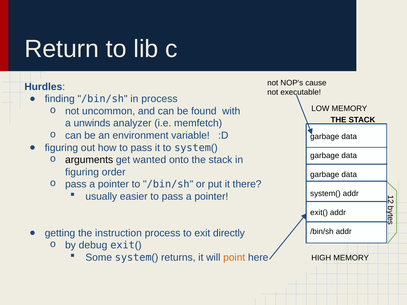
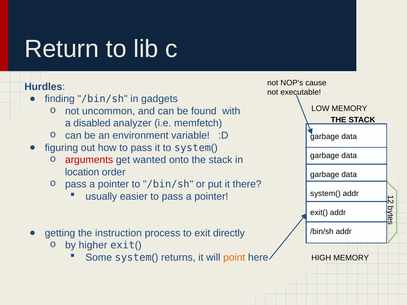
in process: process -> gadgets (159, 99)
unwinds: unwinds -> disabled (92, 123)
arguments colour: black -> red (89, 160)
figuring: figuring -> location (82, 172)
debug: debug -> higher (93, 245)
